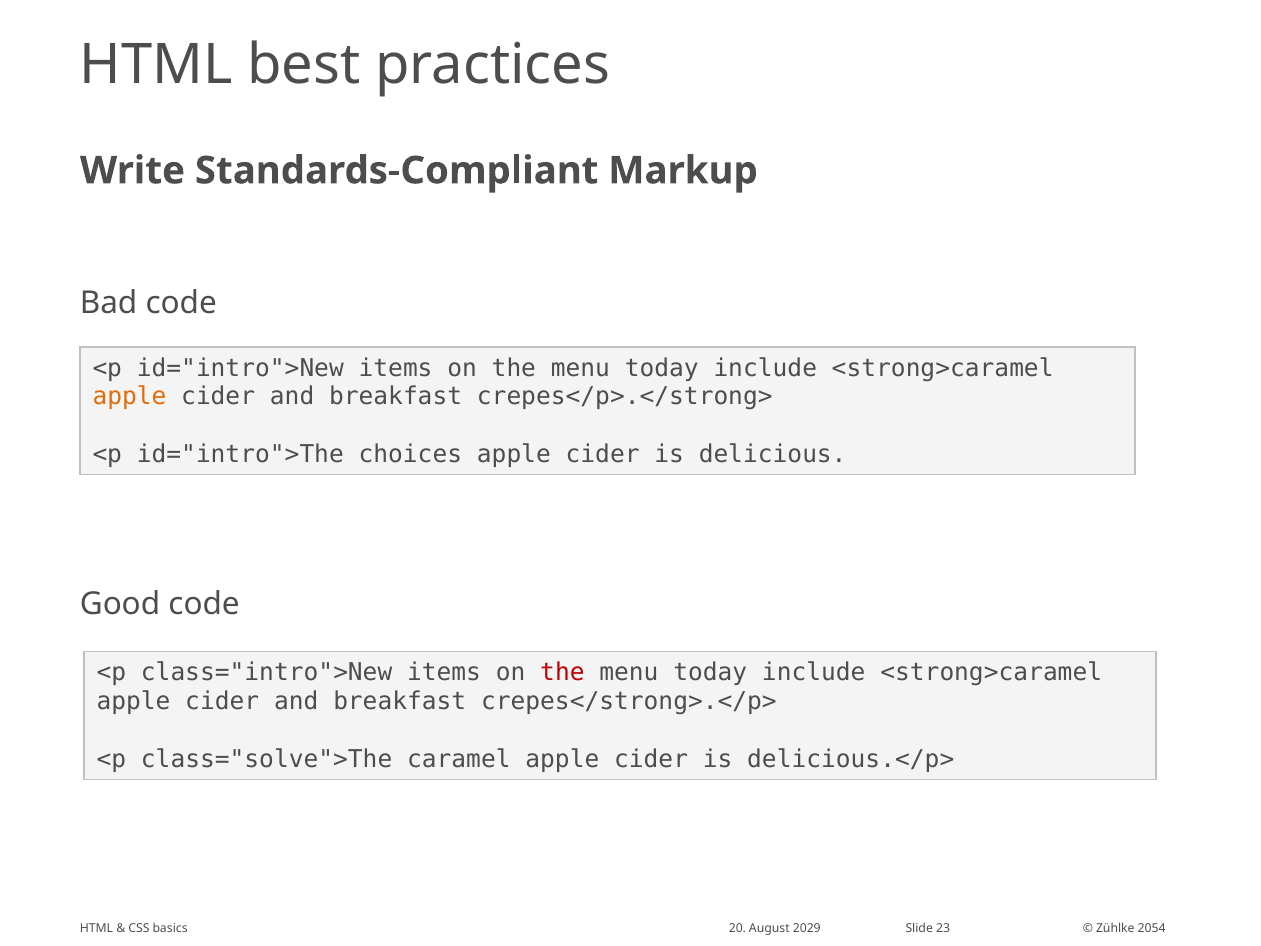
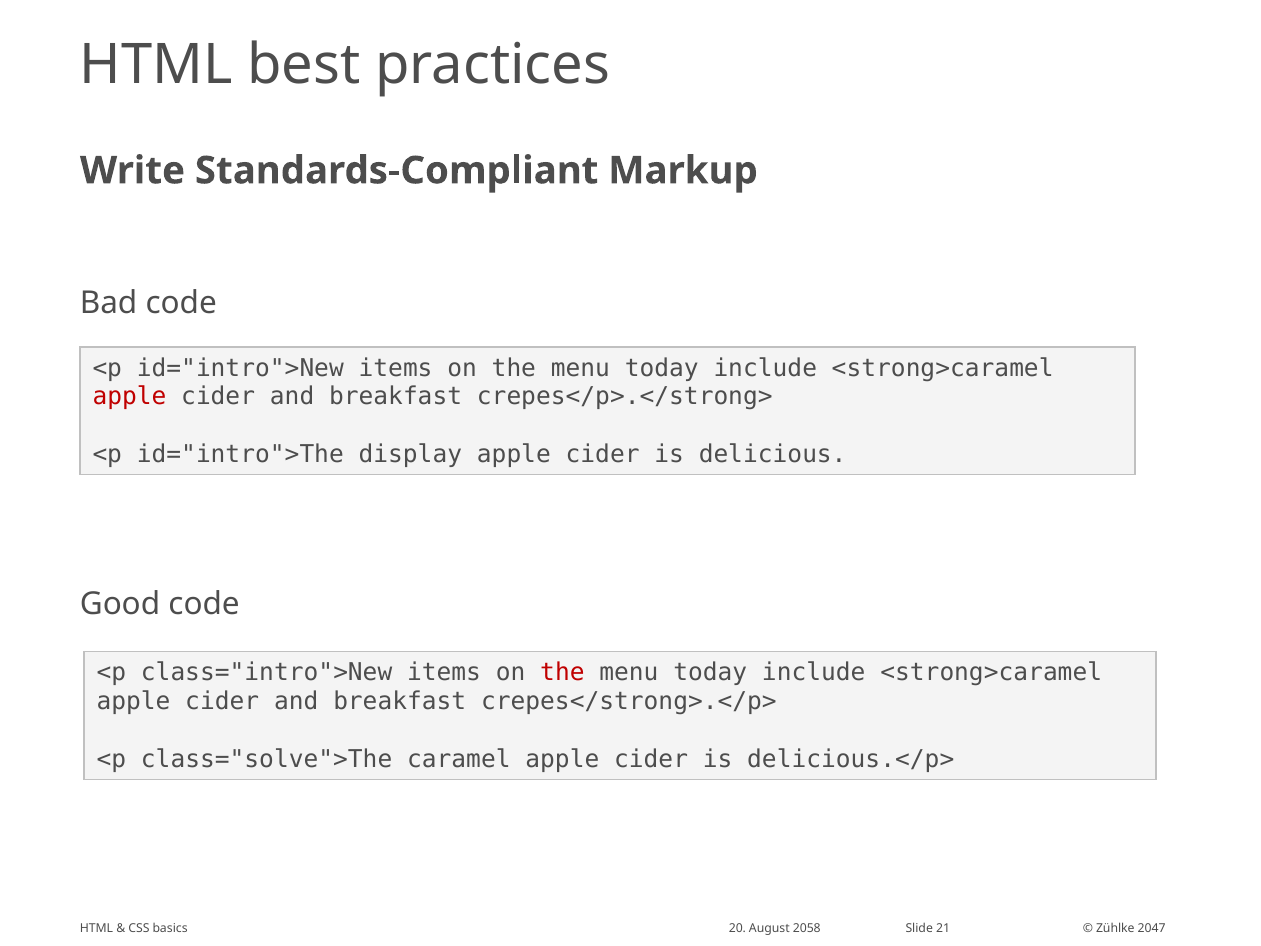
apple colour: orange -> red (129, 397)
choices: choices -> display (410, 454)
2029: 2029 -> 2058 (807, 928)
23: 23 -> 21 (943, 928)
2054: 2054 -> 2047 (1152, 928)
